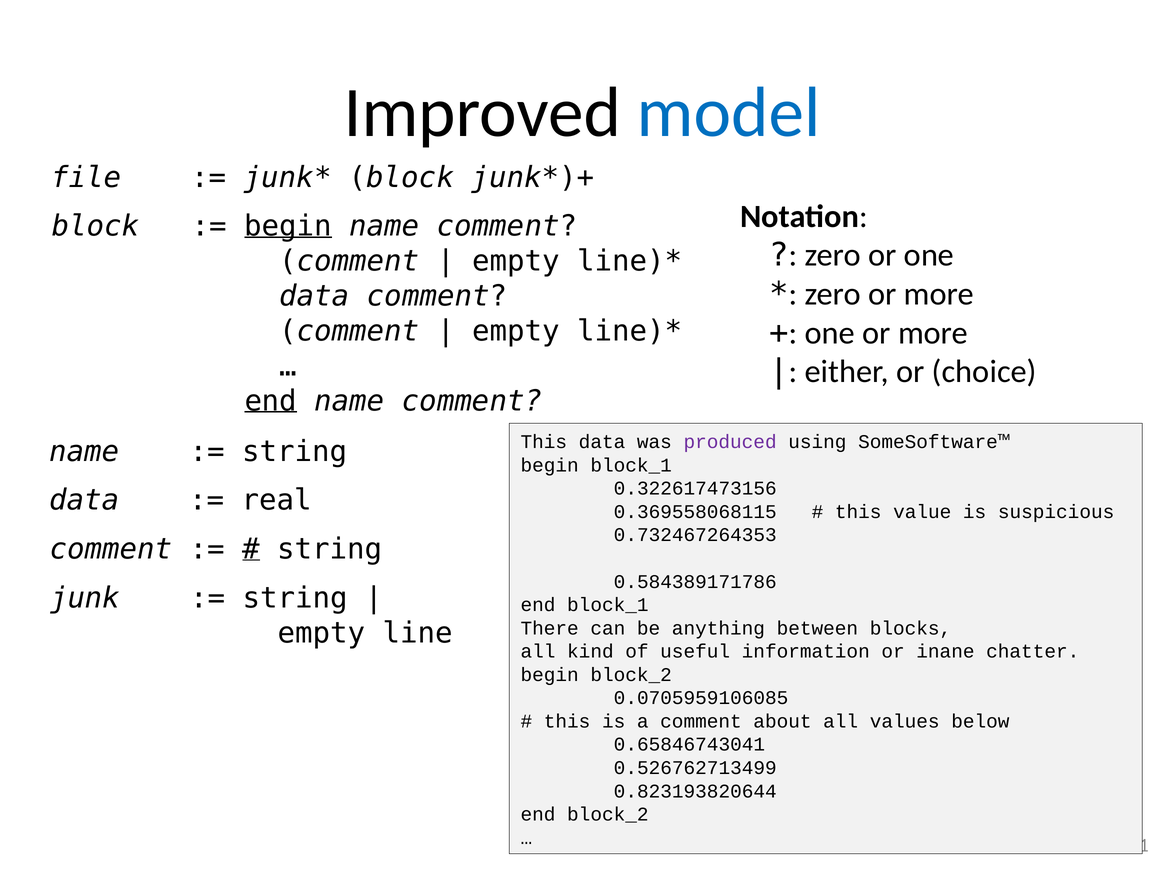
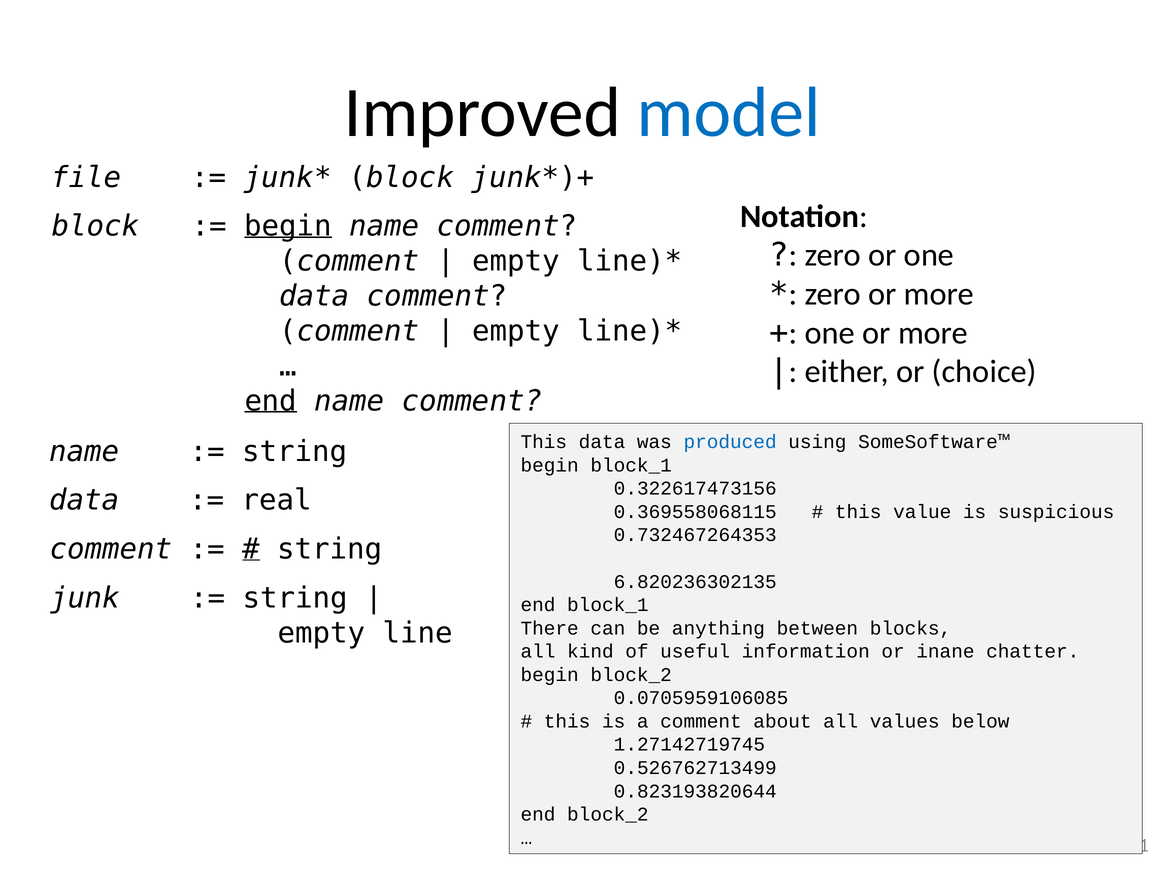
produced colour: purple -> blue (730, 442)
0.584389171786: 0.584389171786 -> 6.820236302135 (695, 582)
0.65846743041: 0.65846743041 -> 1.27142719745 (689, 745)
